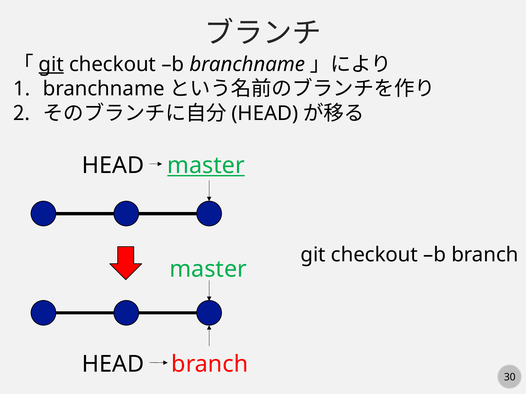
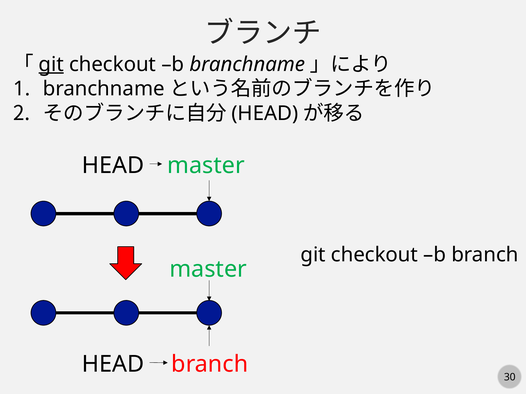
master underline: present -> none (206, 166)
